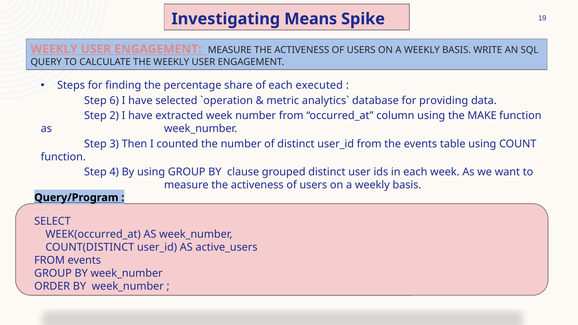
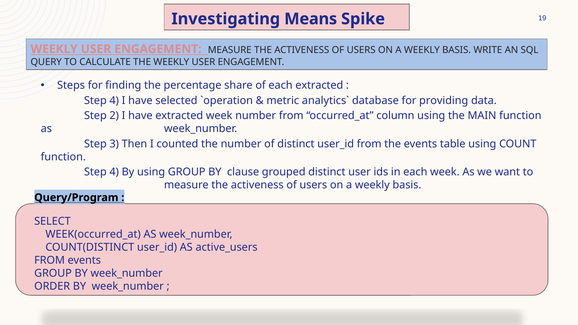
each executed: executed -> extracted (319, 85)
6: 6 -> 4 (114, 101)
MAKE: MAKE -> MAIN (482, 116)
